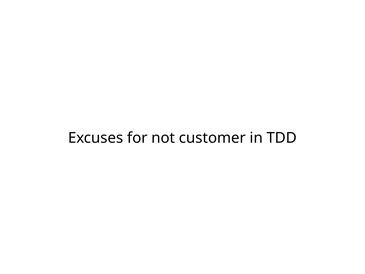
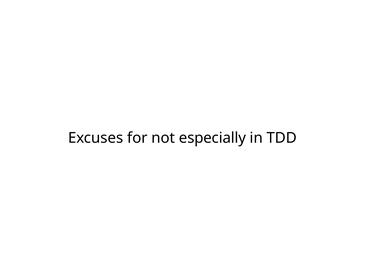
customer: customer -> especially (212, 138)
